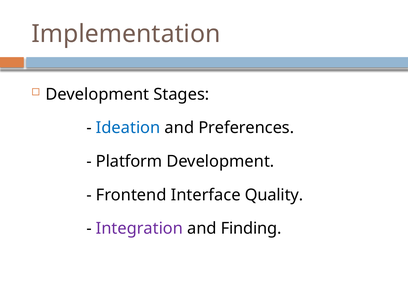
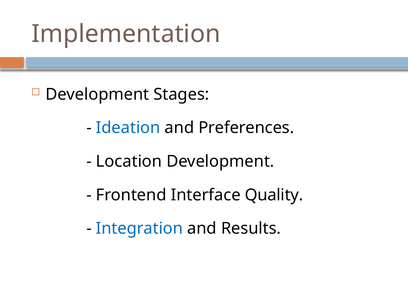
Platform: Platform -> Location (129, 161)
Integration colour: purple -> blue (139, 229)
Finding: Finding -> Results (251, 229)
